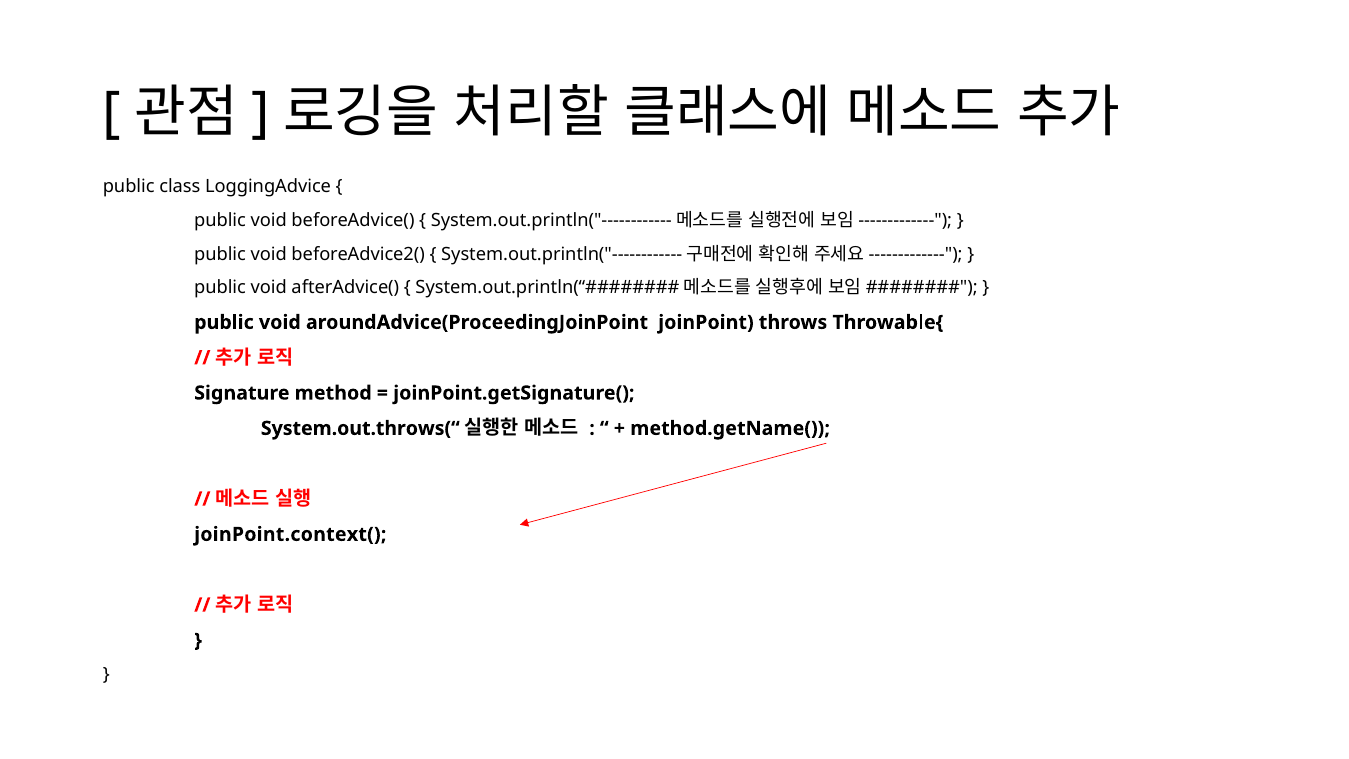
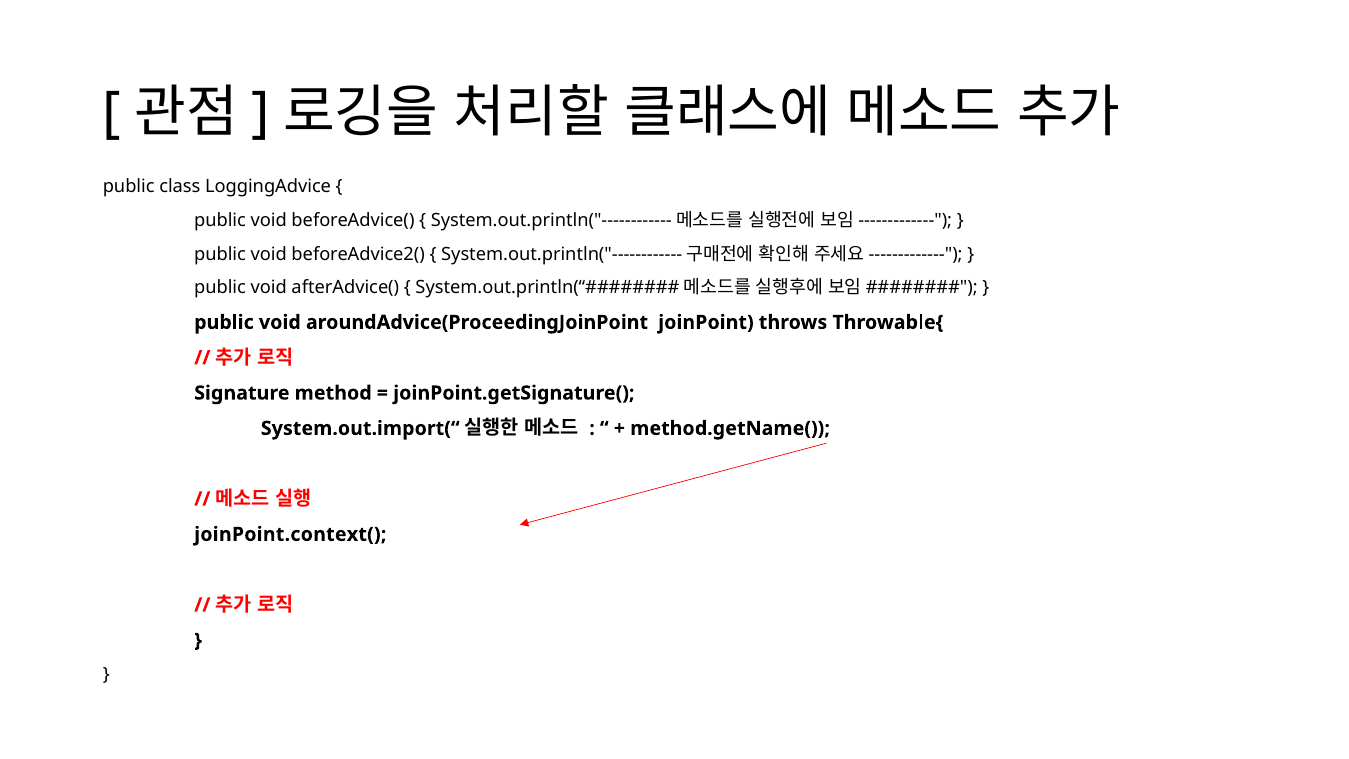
System.out.throws(“: System.out.throws(“ -> System.out.import(“ (360, 428)
